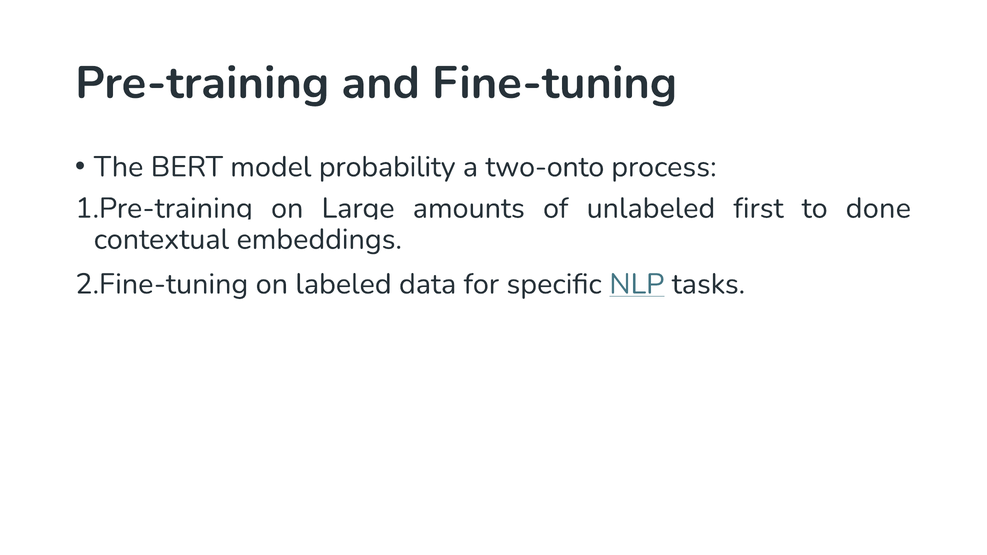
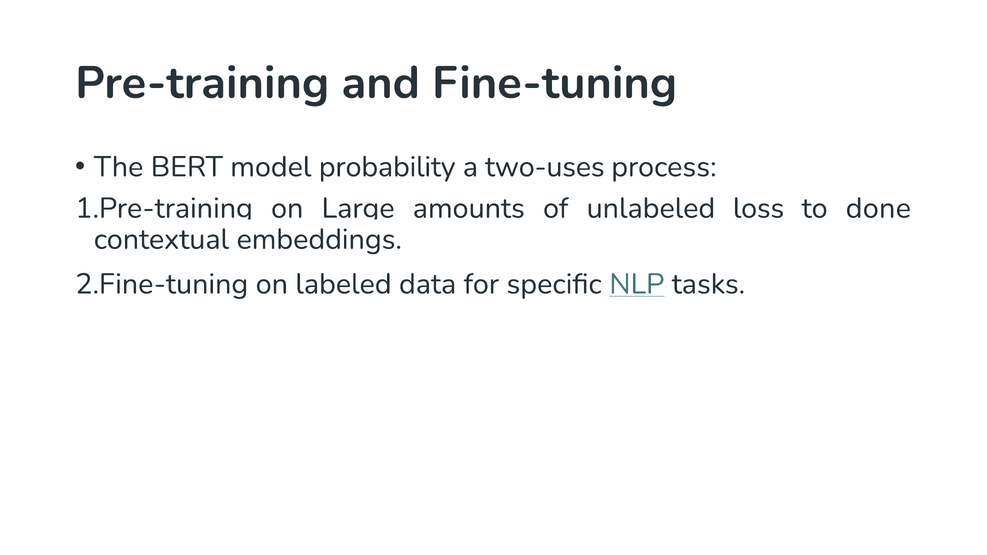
two-onto: two-onto -> two-uses (545, 167)
first: first -> loss (759, 208)
